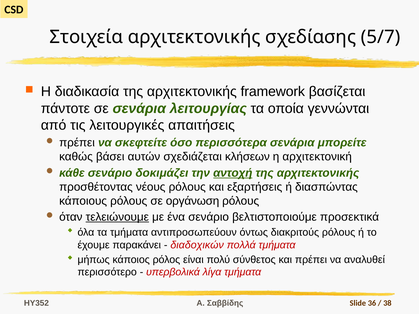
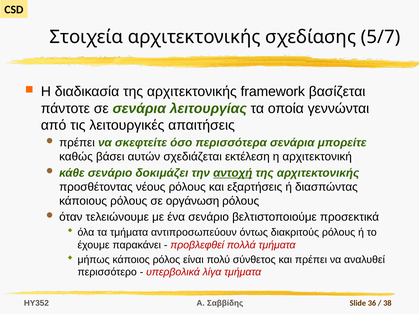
κλήσεων: κλήσεων -> εκτέλεση (247, 157)
τελειώνουμε underline: present -> none (117, 217)
διαδοχικών: διαδοχικών -> προβλεφθεί (197, 245)
